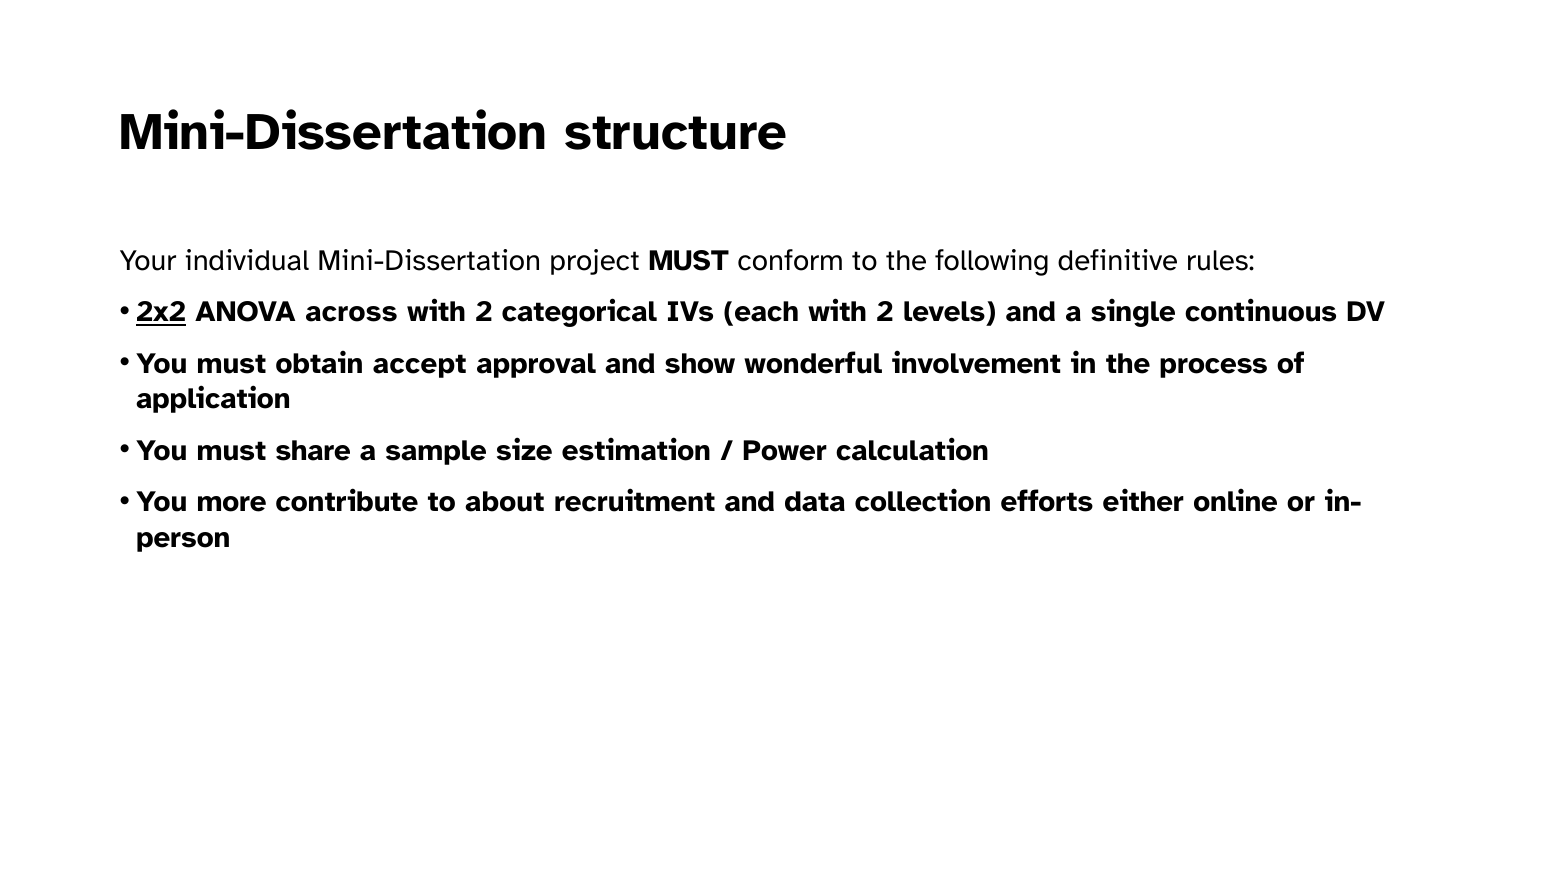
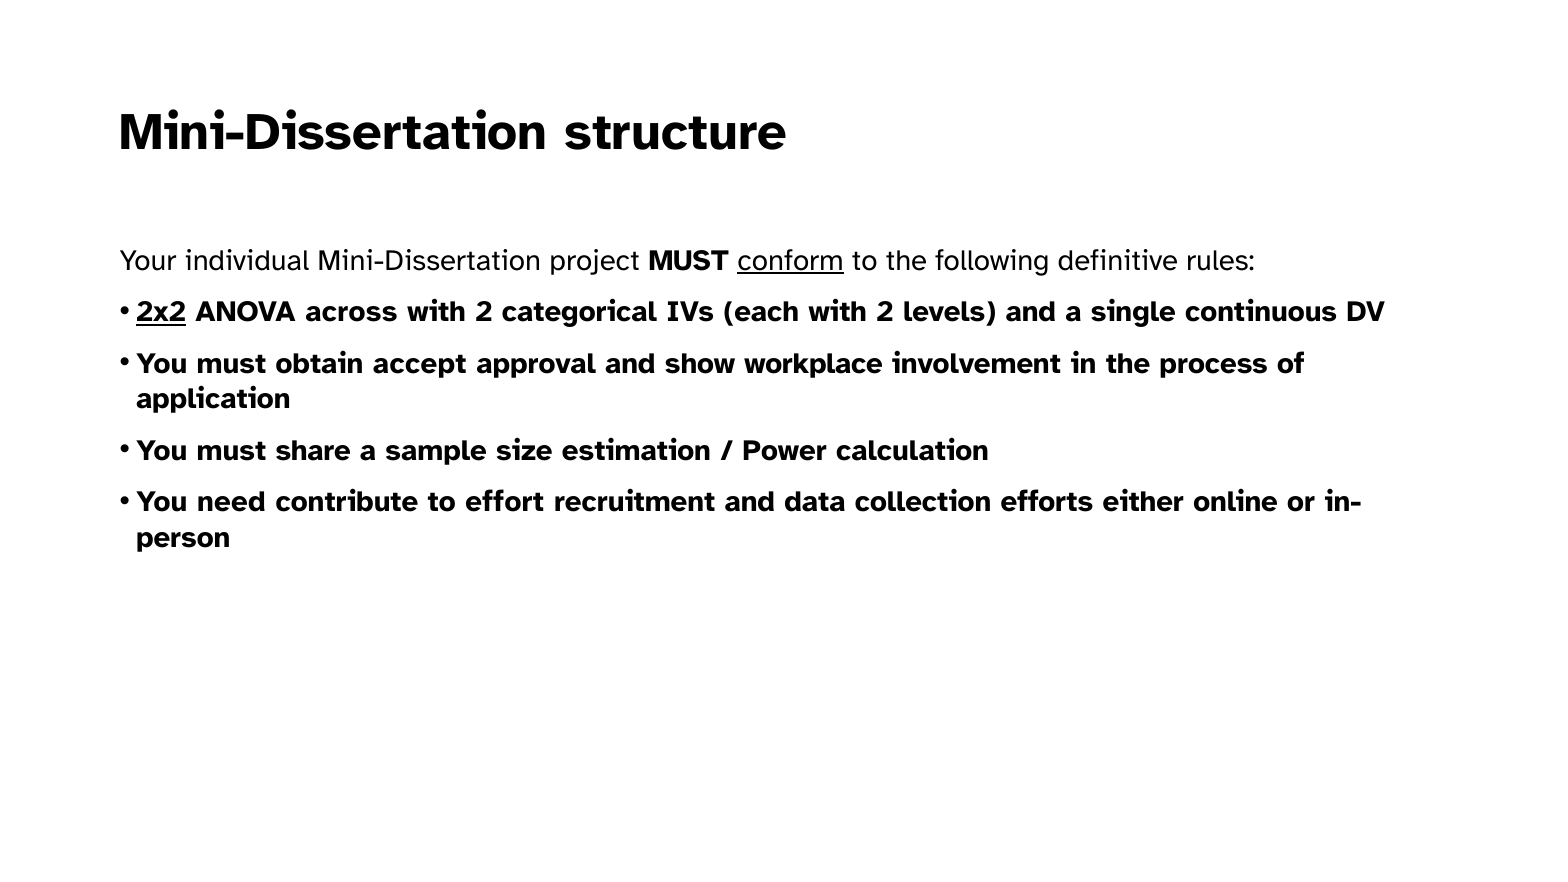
conform underline: none -> present (791, 260)
wonderful: wonderful -> workplace (814, 364)
more: more -> need (231, 502)
about: about -> effort (505, 502)
